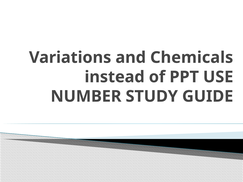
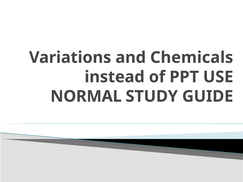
NUMBER: NUMBER -> NORMAL (86, 96)
